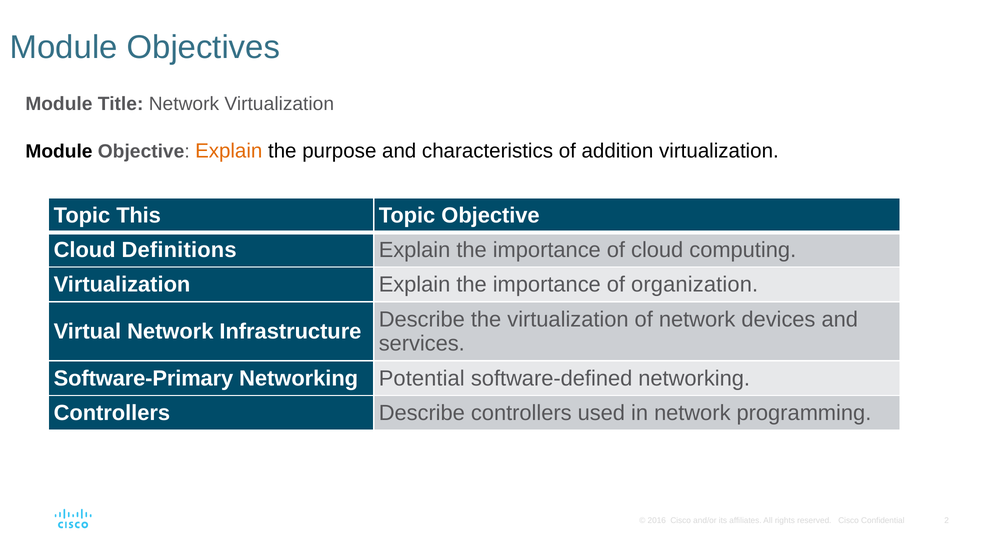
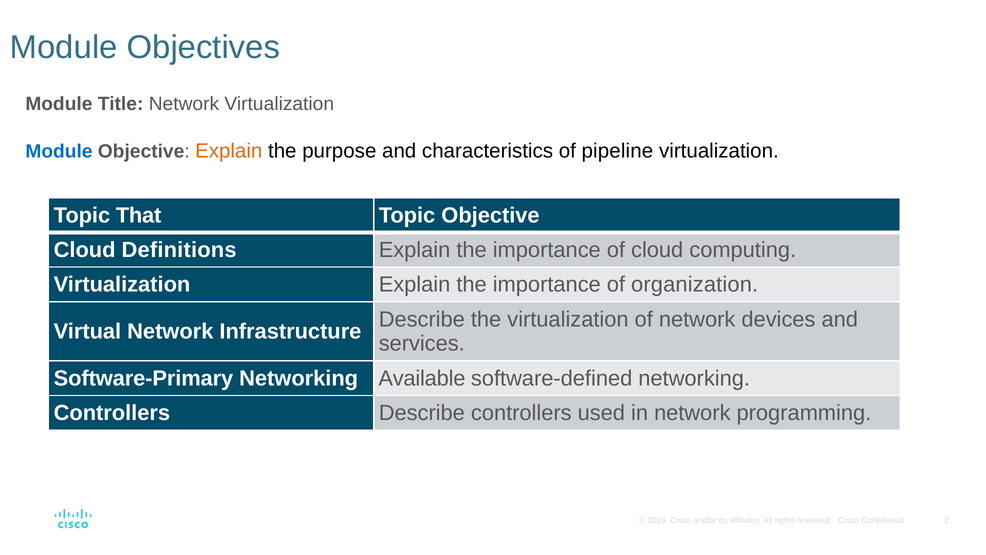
Module colour: black -> blue (59, 151)
addition: addition -> pipeline (617, 151)
This: This -> That (139, 215)
Potential: Potential -> Available (422, 378)
